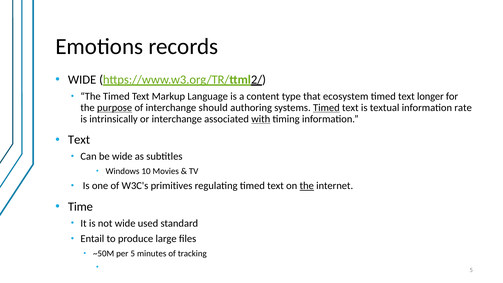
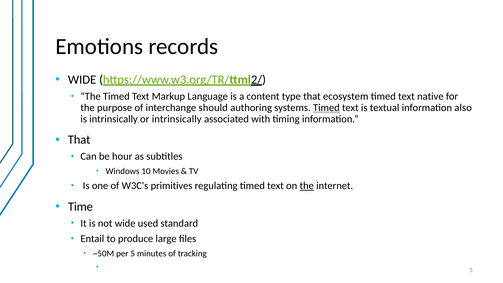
longer: longer -> native (430, 96)
purpose underline: present -> none (115, 108)
rate: rate -> also (463, 108)
or interchange: interchange -> intrinsically (177, 119)
with underline: present -> none (261, 119)
Text: Text -> That (79, 140)
be wide: wide -> hour (122, 156)
